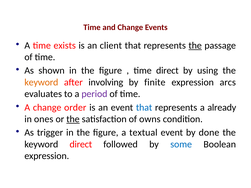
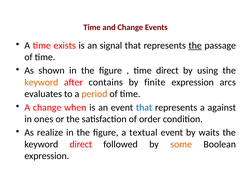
client: client -> signal (111, 45)
involving: involving -> contains (106, 82)
period colour: purple -> orange (94, 94)
order: order -> when (75, 108)
already: already -> against (222, 108)
the underline: present -> none (73, 119)
owns: owns -> order (150, 119)
trigger: trigger -> realize (50, 133)
done: done -> waits (209, 133)
some colour: blue -> orange (181, 144)
